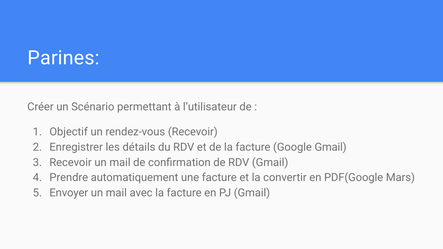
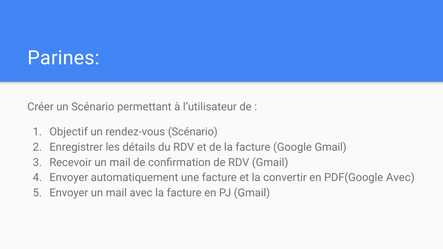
rendez-vous Recevoir: Recevoir -> Scénario (193, 132)
Prendre: Prendre -> Envoyer (69, 178)
PDF(Google Mars: Mars -> Avec (400, 178)
